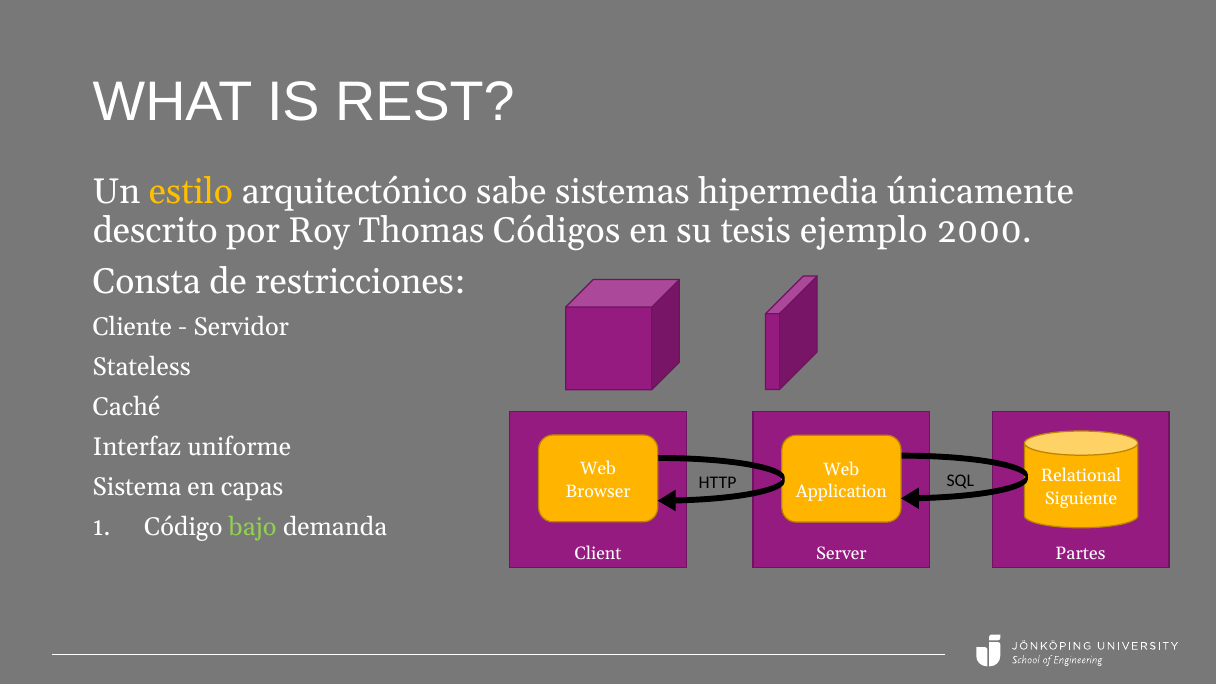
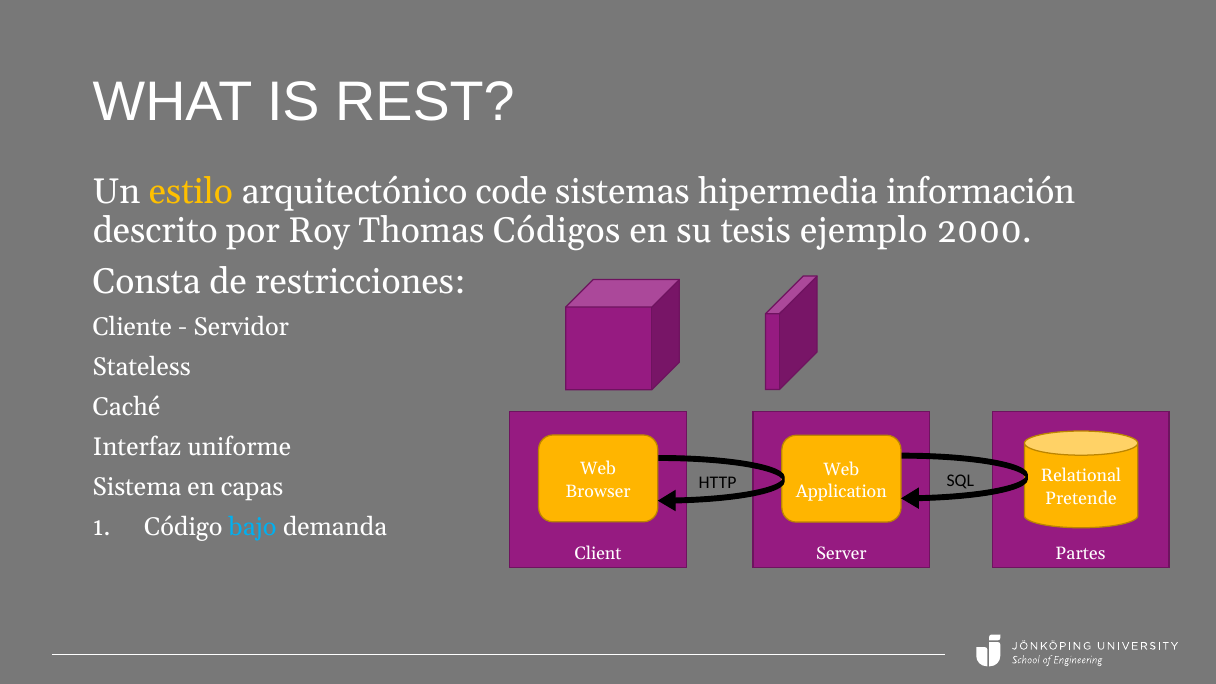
sabe: sabe -> code (512, 192)
únicamente: únicamente -> información (981, 192)
Siguiente: Siguiente -> Pretende (1081, 499)
bajo colour: light green -> light blue (253, 527)
